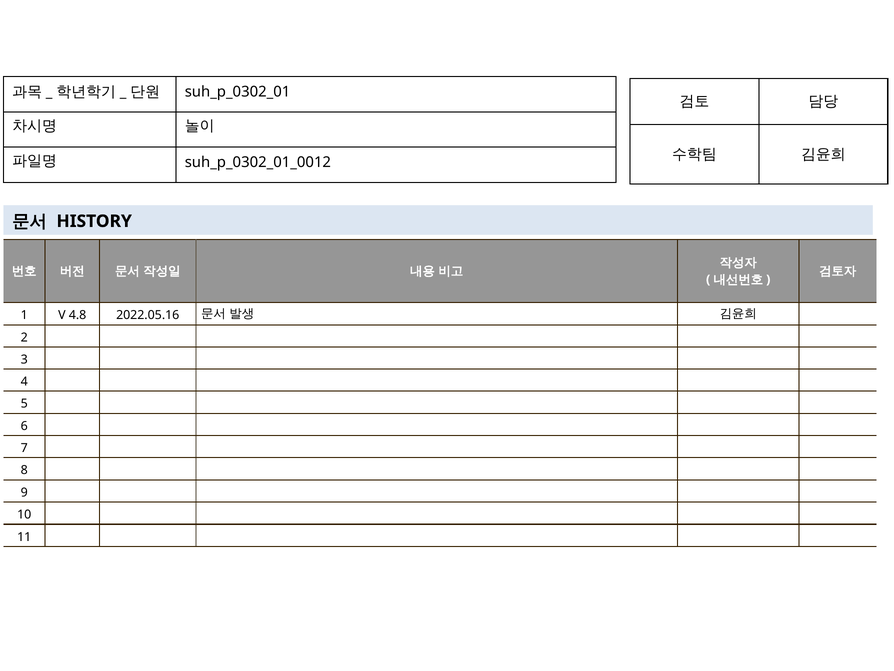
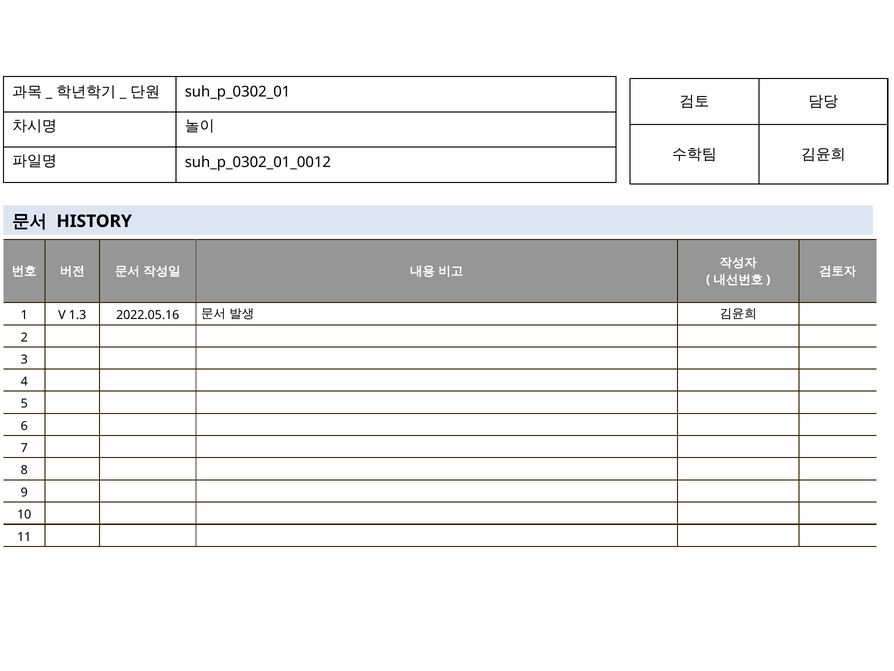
4.8: 4.8 -> 1.3 (78, 315)
